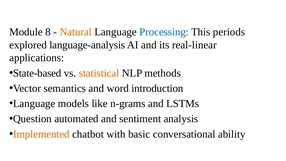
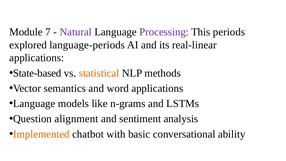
8: 8 -> 7 (48, 32)
Natural colour: orange -> purple (76, 32)
Processing colour: blue -> purple (164, 32)
language-analysis: language-analysis -> language-periods (87, 45)
word introduction: introduction -> applications (157, 88)
automated: automated -> alignment (76, 119)
